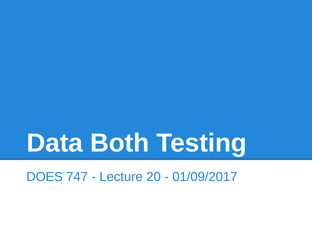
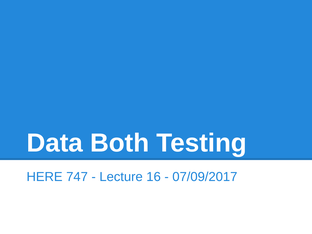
DOES: DOES -> HERE (45, 177)
20: 20 -> 16 (154, 177)
01/09/2017: 01/09/2017 -> 07/09/2017 (205, 177)
